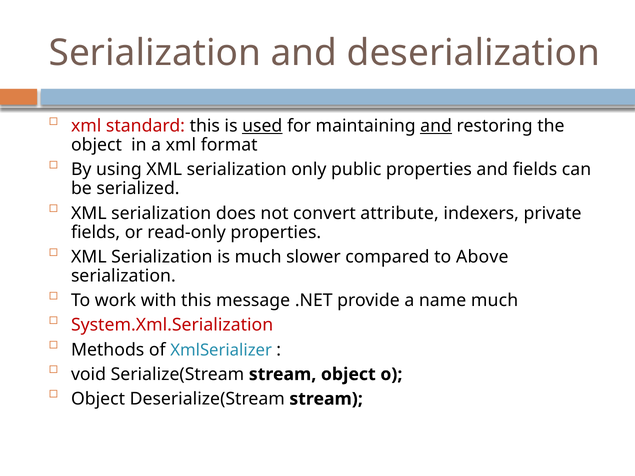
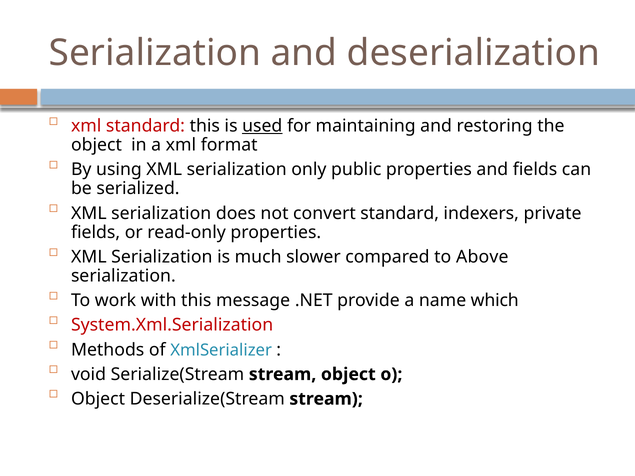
and underline: present -> none (436, 126)
convert attribute: attribute -> standard (400, 213)
name much: much -> which (495, 301)
